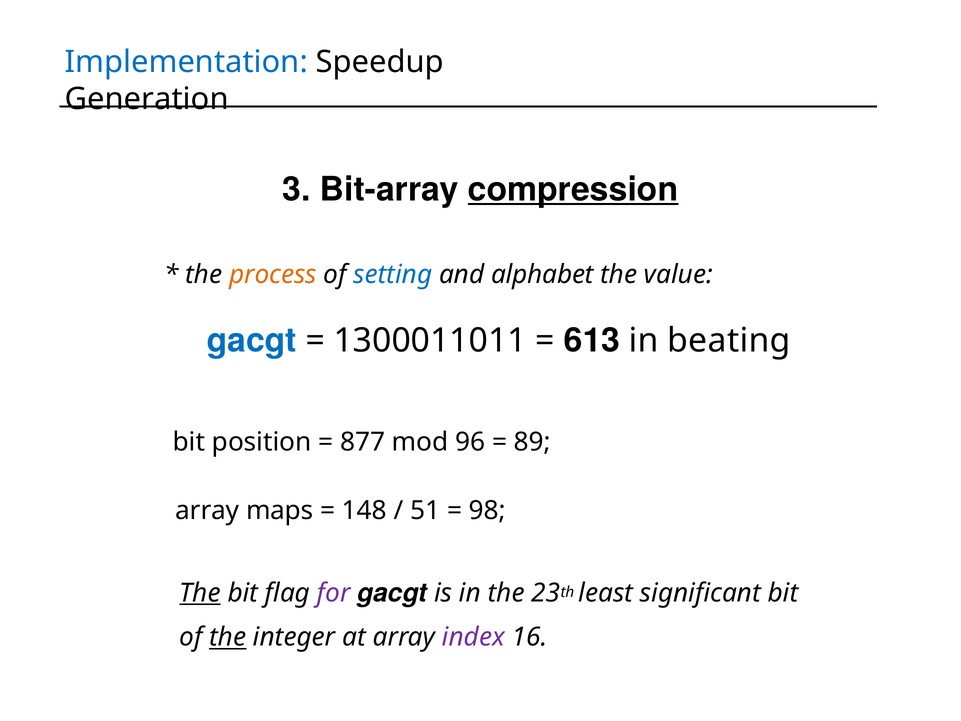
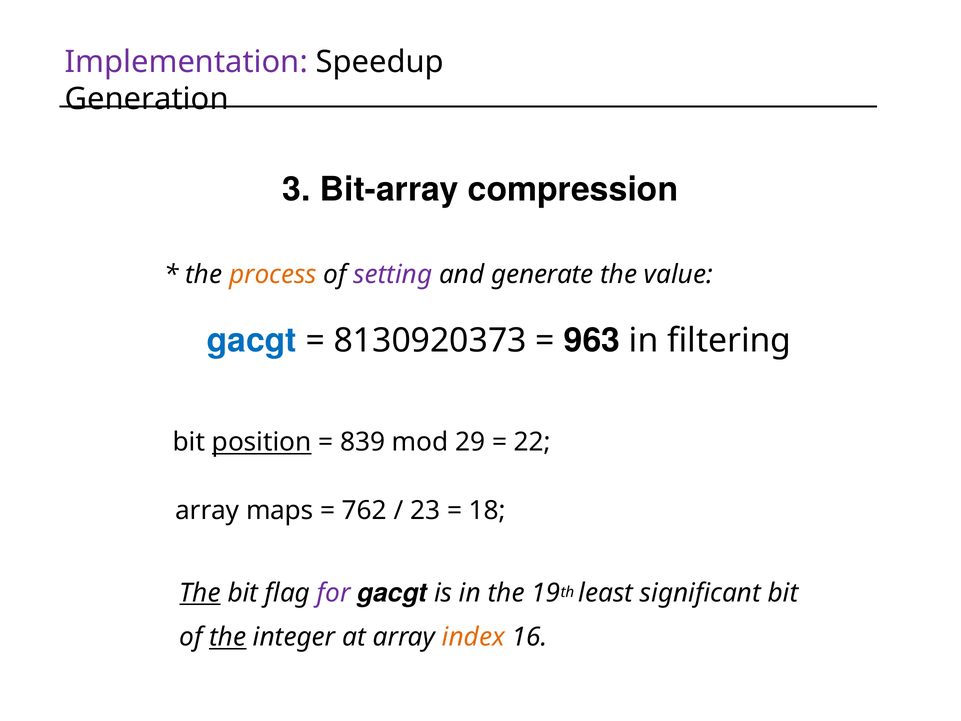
Implementation colour: blue -> purple (186, 62)
compression underline: present -> none (573, 189)
setting colour: blue -> purple (393, 275)
alphabet: alphabet -> generate (542, 275)
1300011011: 1300011011 -> 8130920373 (430, 341)
613: 613 -> 963 (592, 341)
beating: beating -> filtering (729, 341)
position underline: none -> present (262, 442)
877: 877 -> 839 (363, 442)
96: 96 -> 29 (470, 442)
89: 89 -> 22 (532, 442)
148: 148 -> 762 (364, 510)
51: 51 -> 23 (425, 510)
98: 98 -> 18 (487, 510)
23: 23 -> 19 (546, 593)
index colour: purple -> orange (473, 637)
